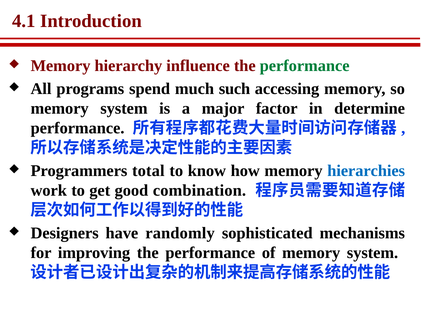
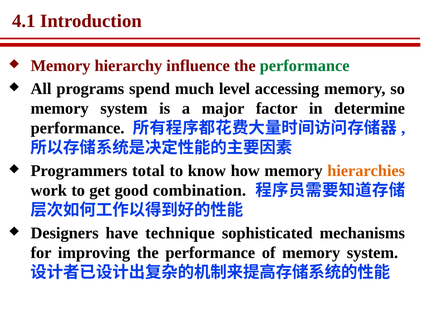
such: such -> level (235, 89)
hierarchies colour: blue -> orange (366, 171)
randomly: randomly -> technique (180, 233)
